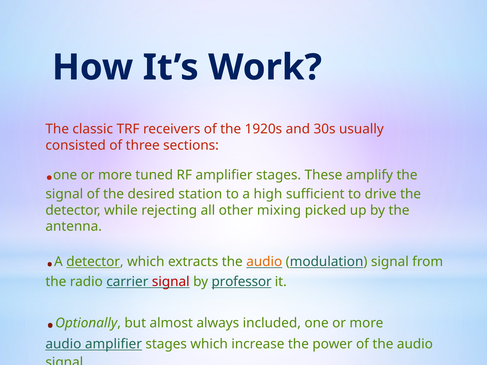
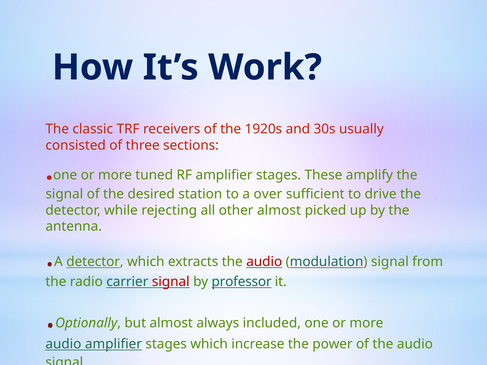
high: high -> over (268, 194)
other mixing: mixing -> almost (279, 210)
audio colour: orange -> red (264, 262)
